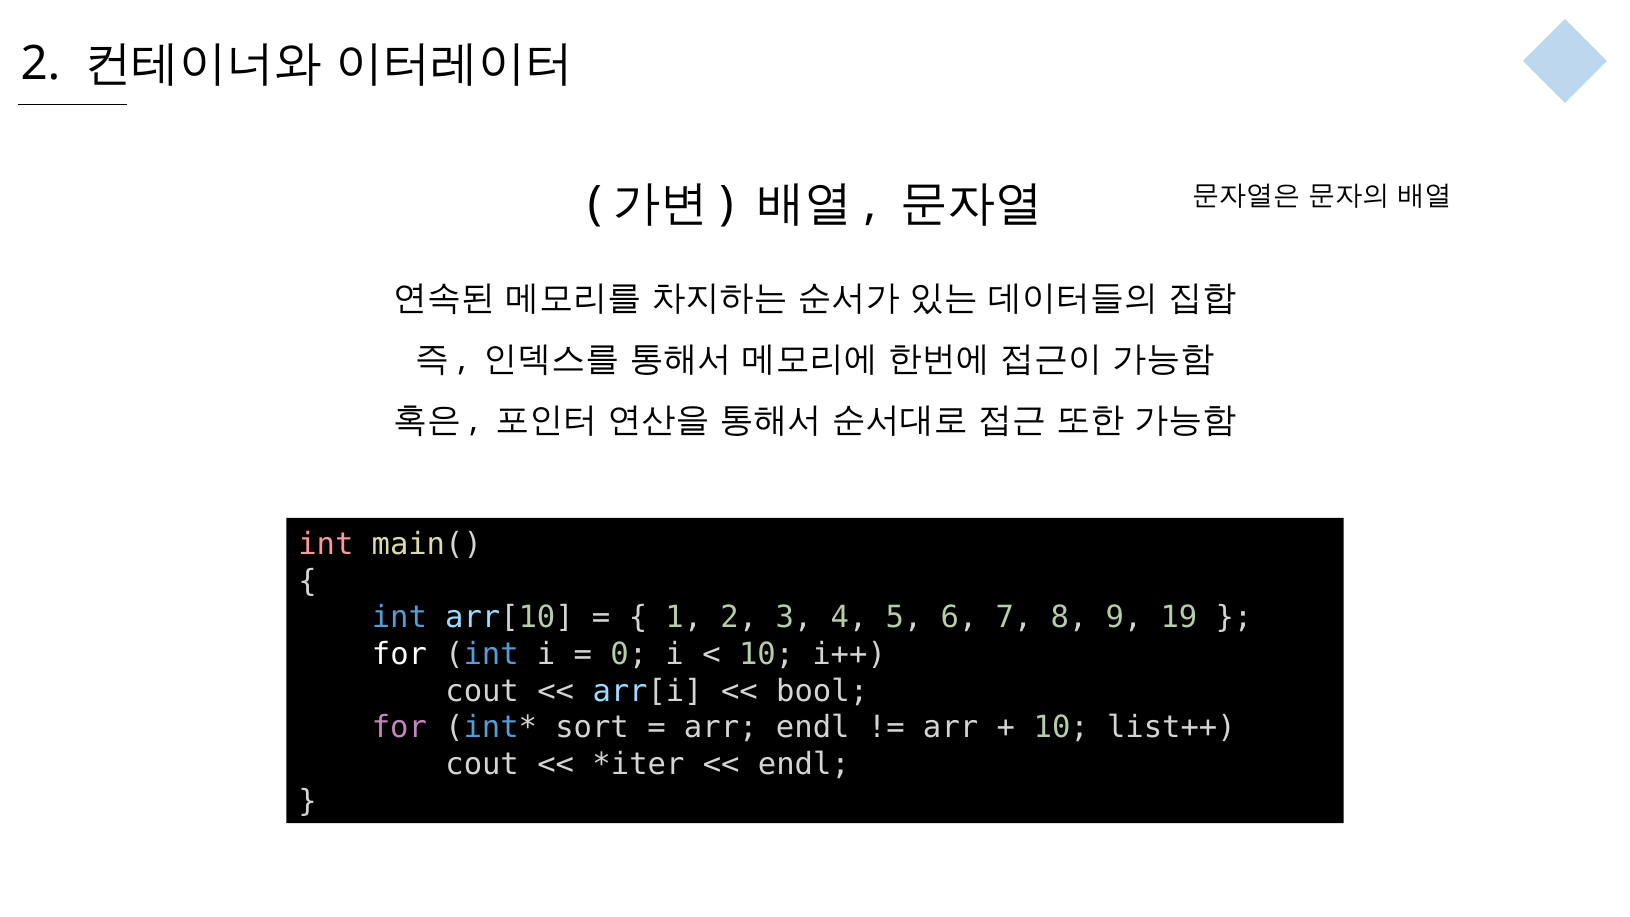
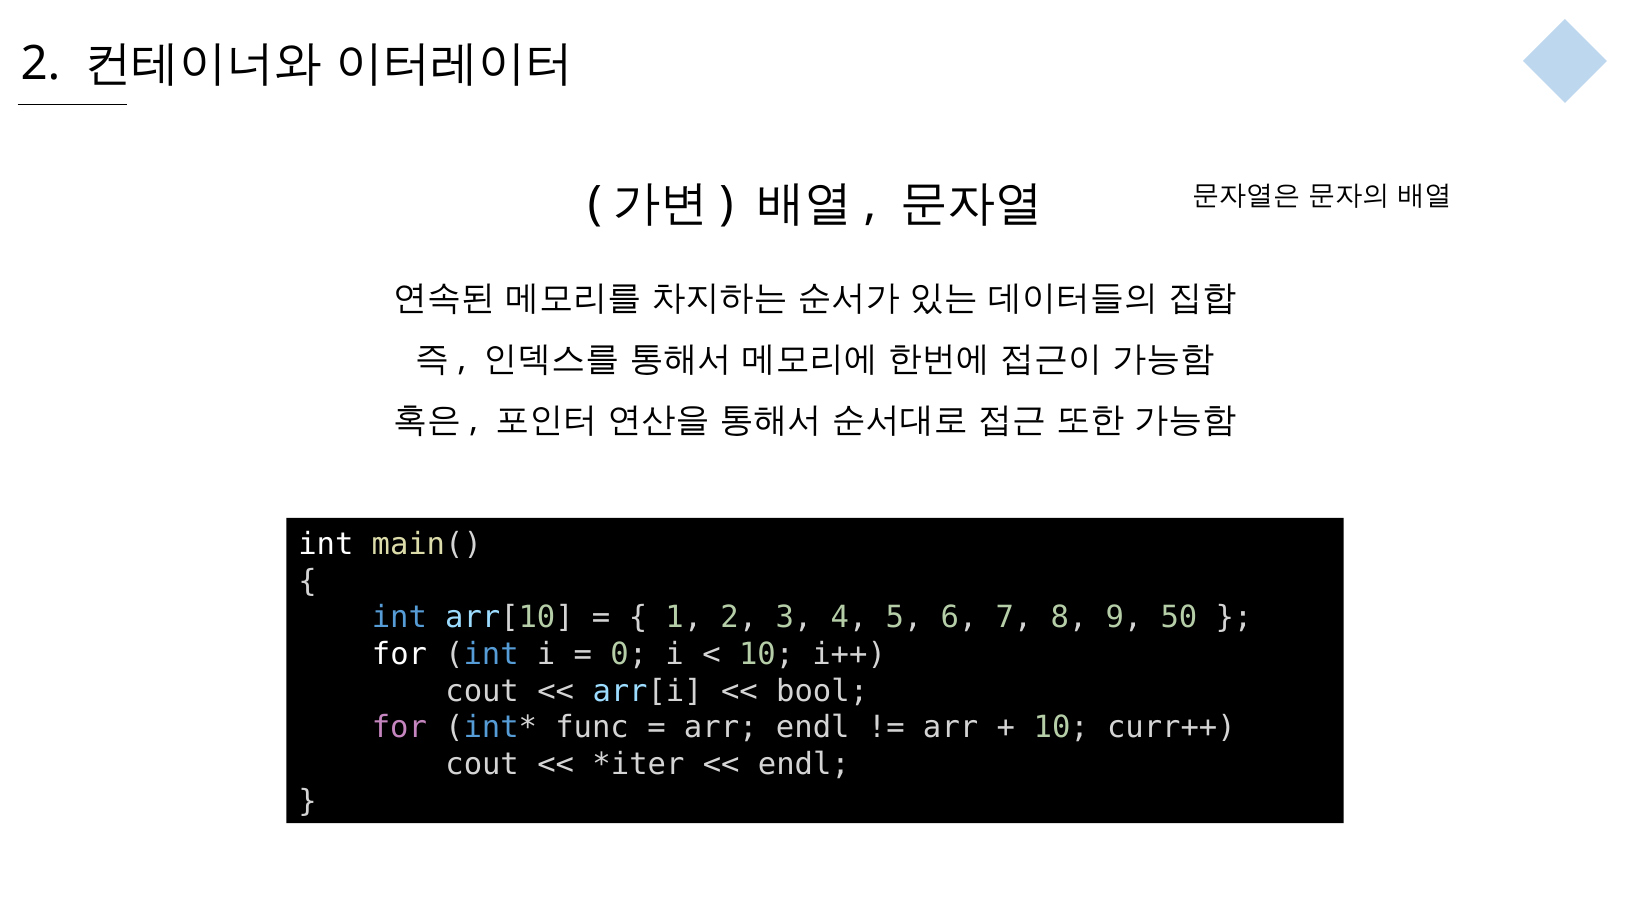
int colour: pink -> white (326, 544)
19: 19 -> 50 (1179, 618)
sort: sort -> func (592, 728)
list++: list++ -> curr++ (1171, 728)
